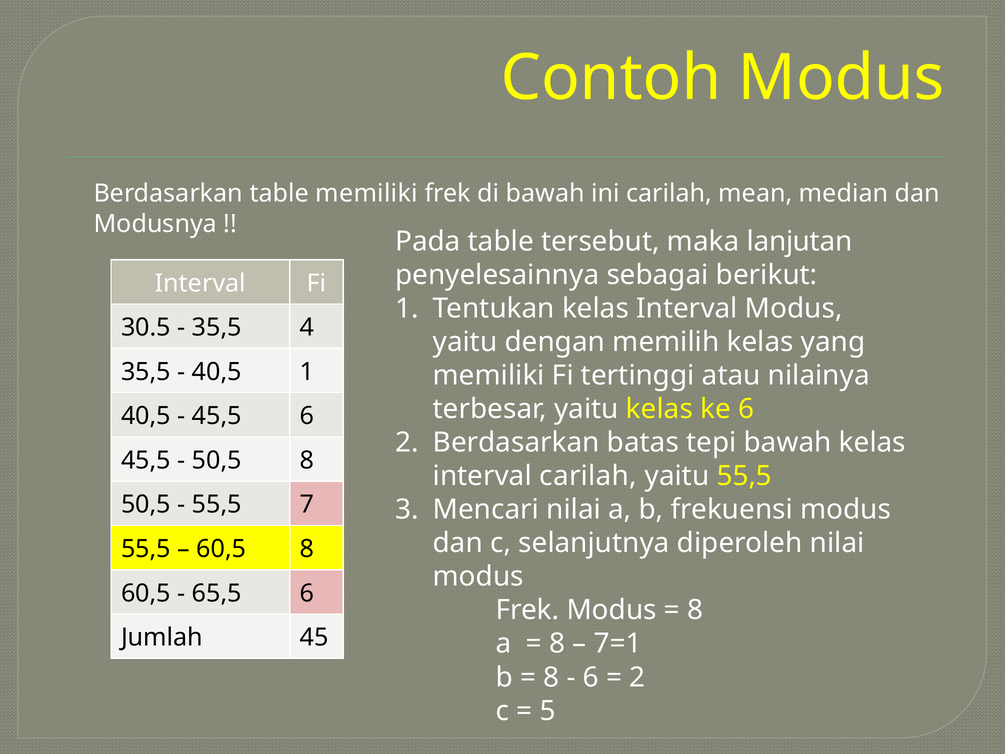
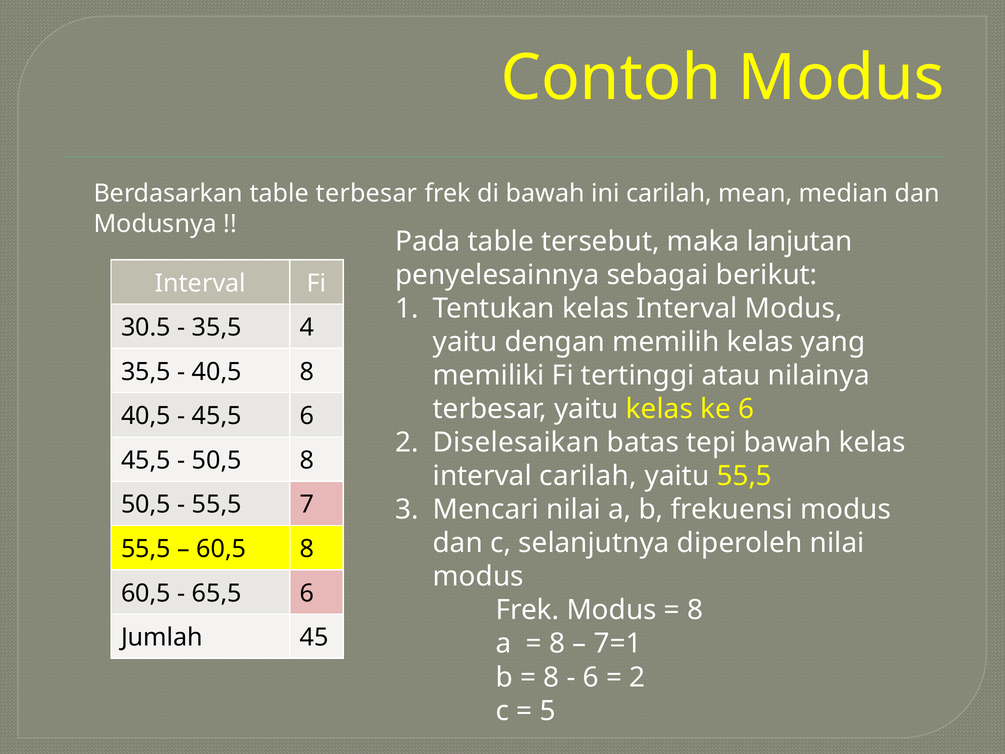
table memiliki: memiliki -> terbesar (367, 194)
40,5 1: 1 -> 8 (307, 372)
2 Berdasarkan: Berdasarkan -> Diselesaikan (516, 442)
